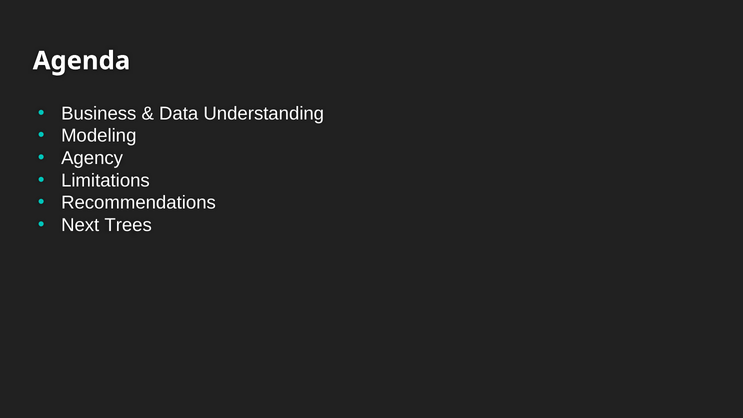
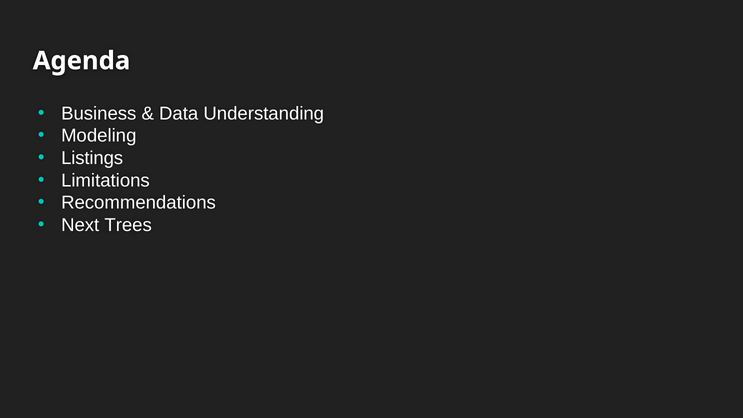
Agency: Agency -> Listings (92, 158)
